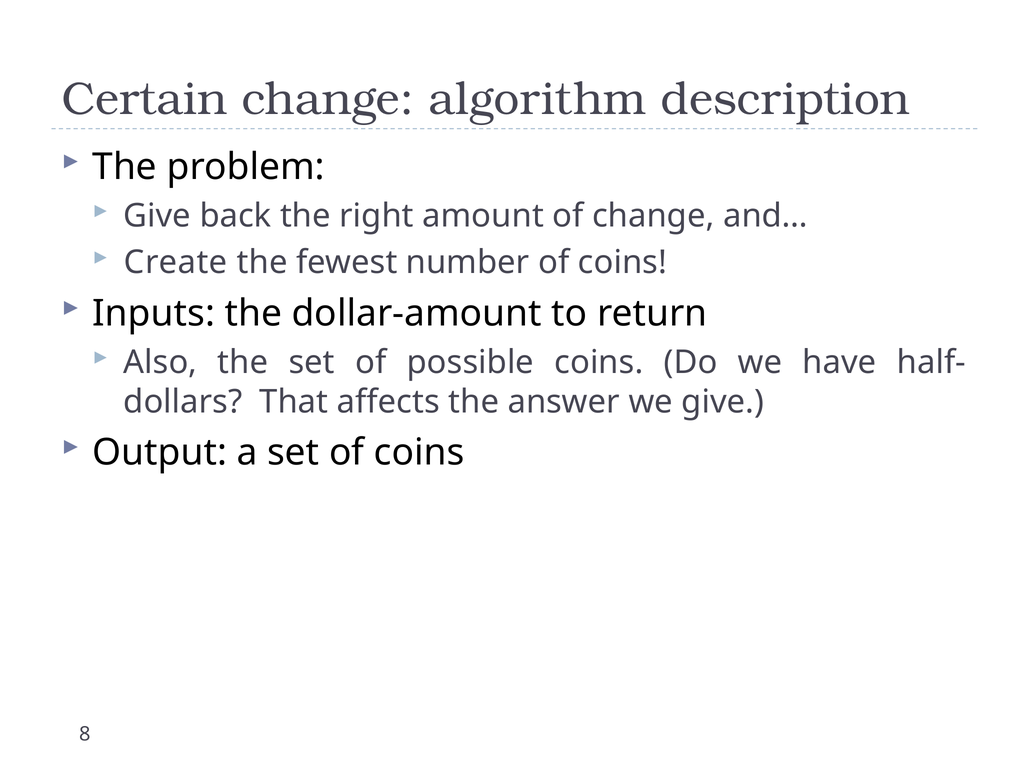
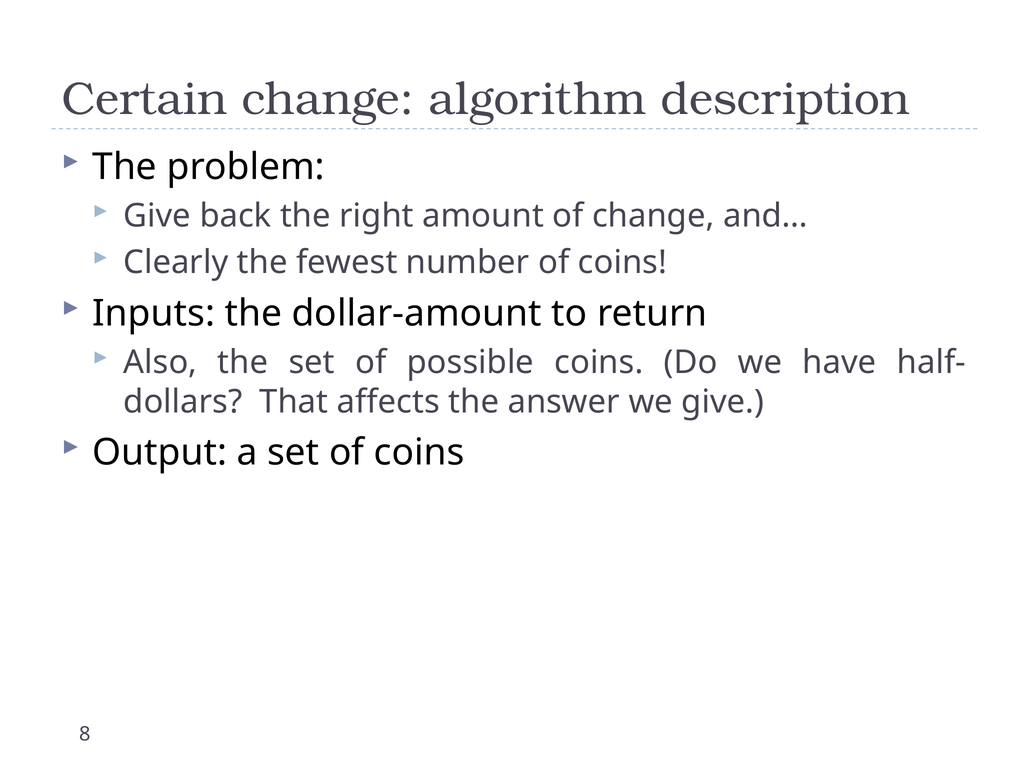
Create: Create -> Clearly (176, 263)
